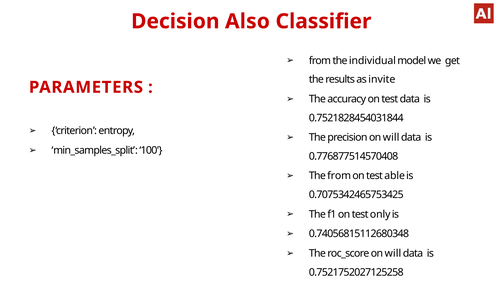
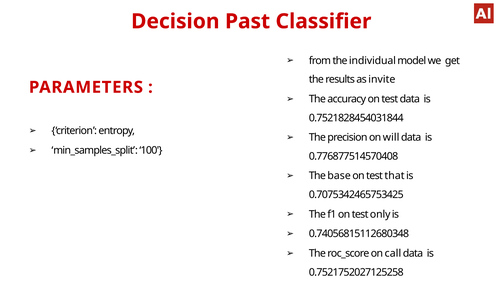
Also: Also -> Past (248, 21)
The from: from -> base (339, 176)
able: able -> that (395, 176)
roc_score on will: will -> call (393, 254)
